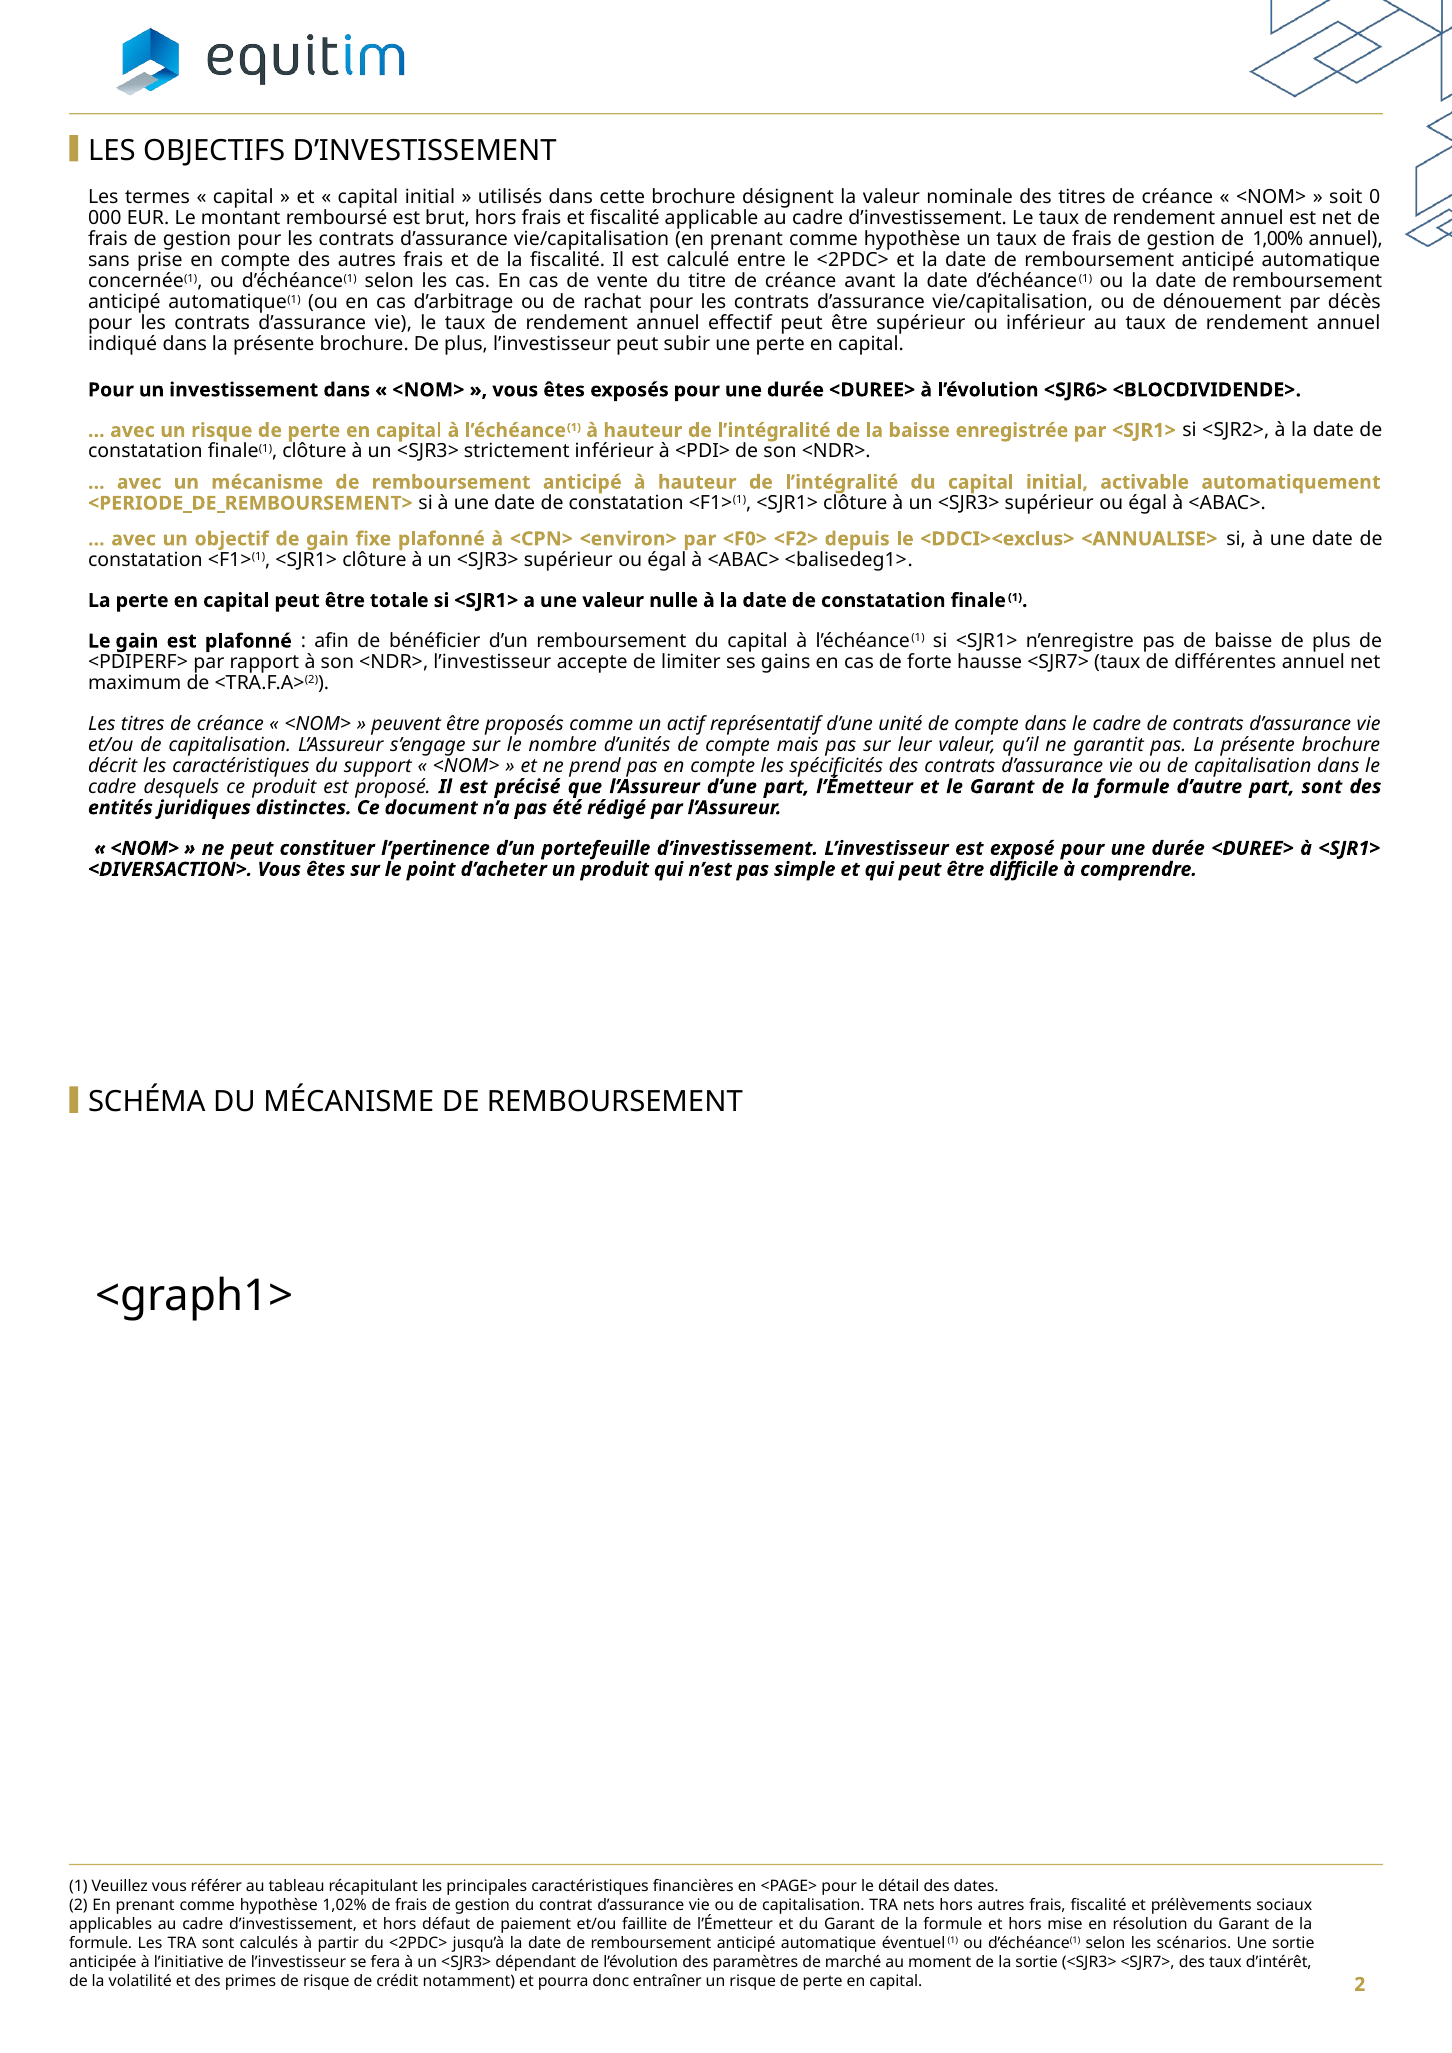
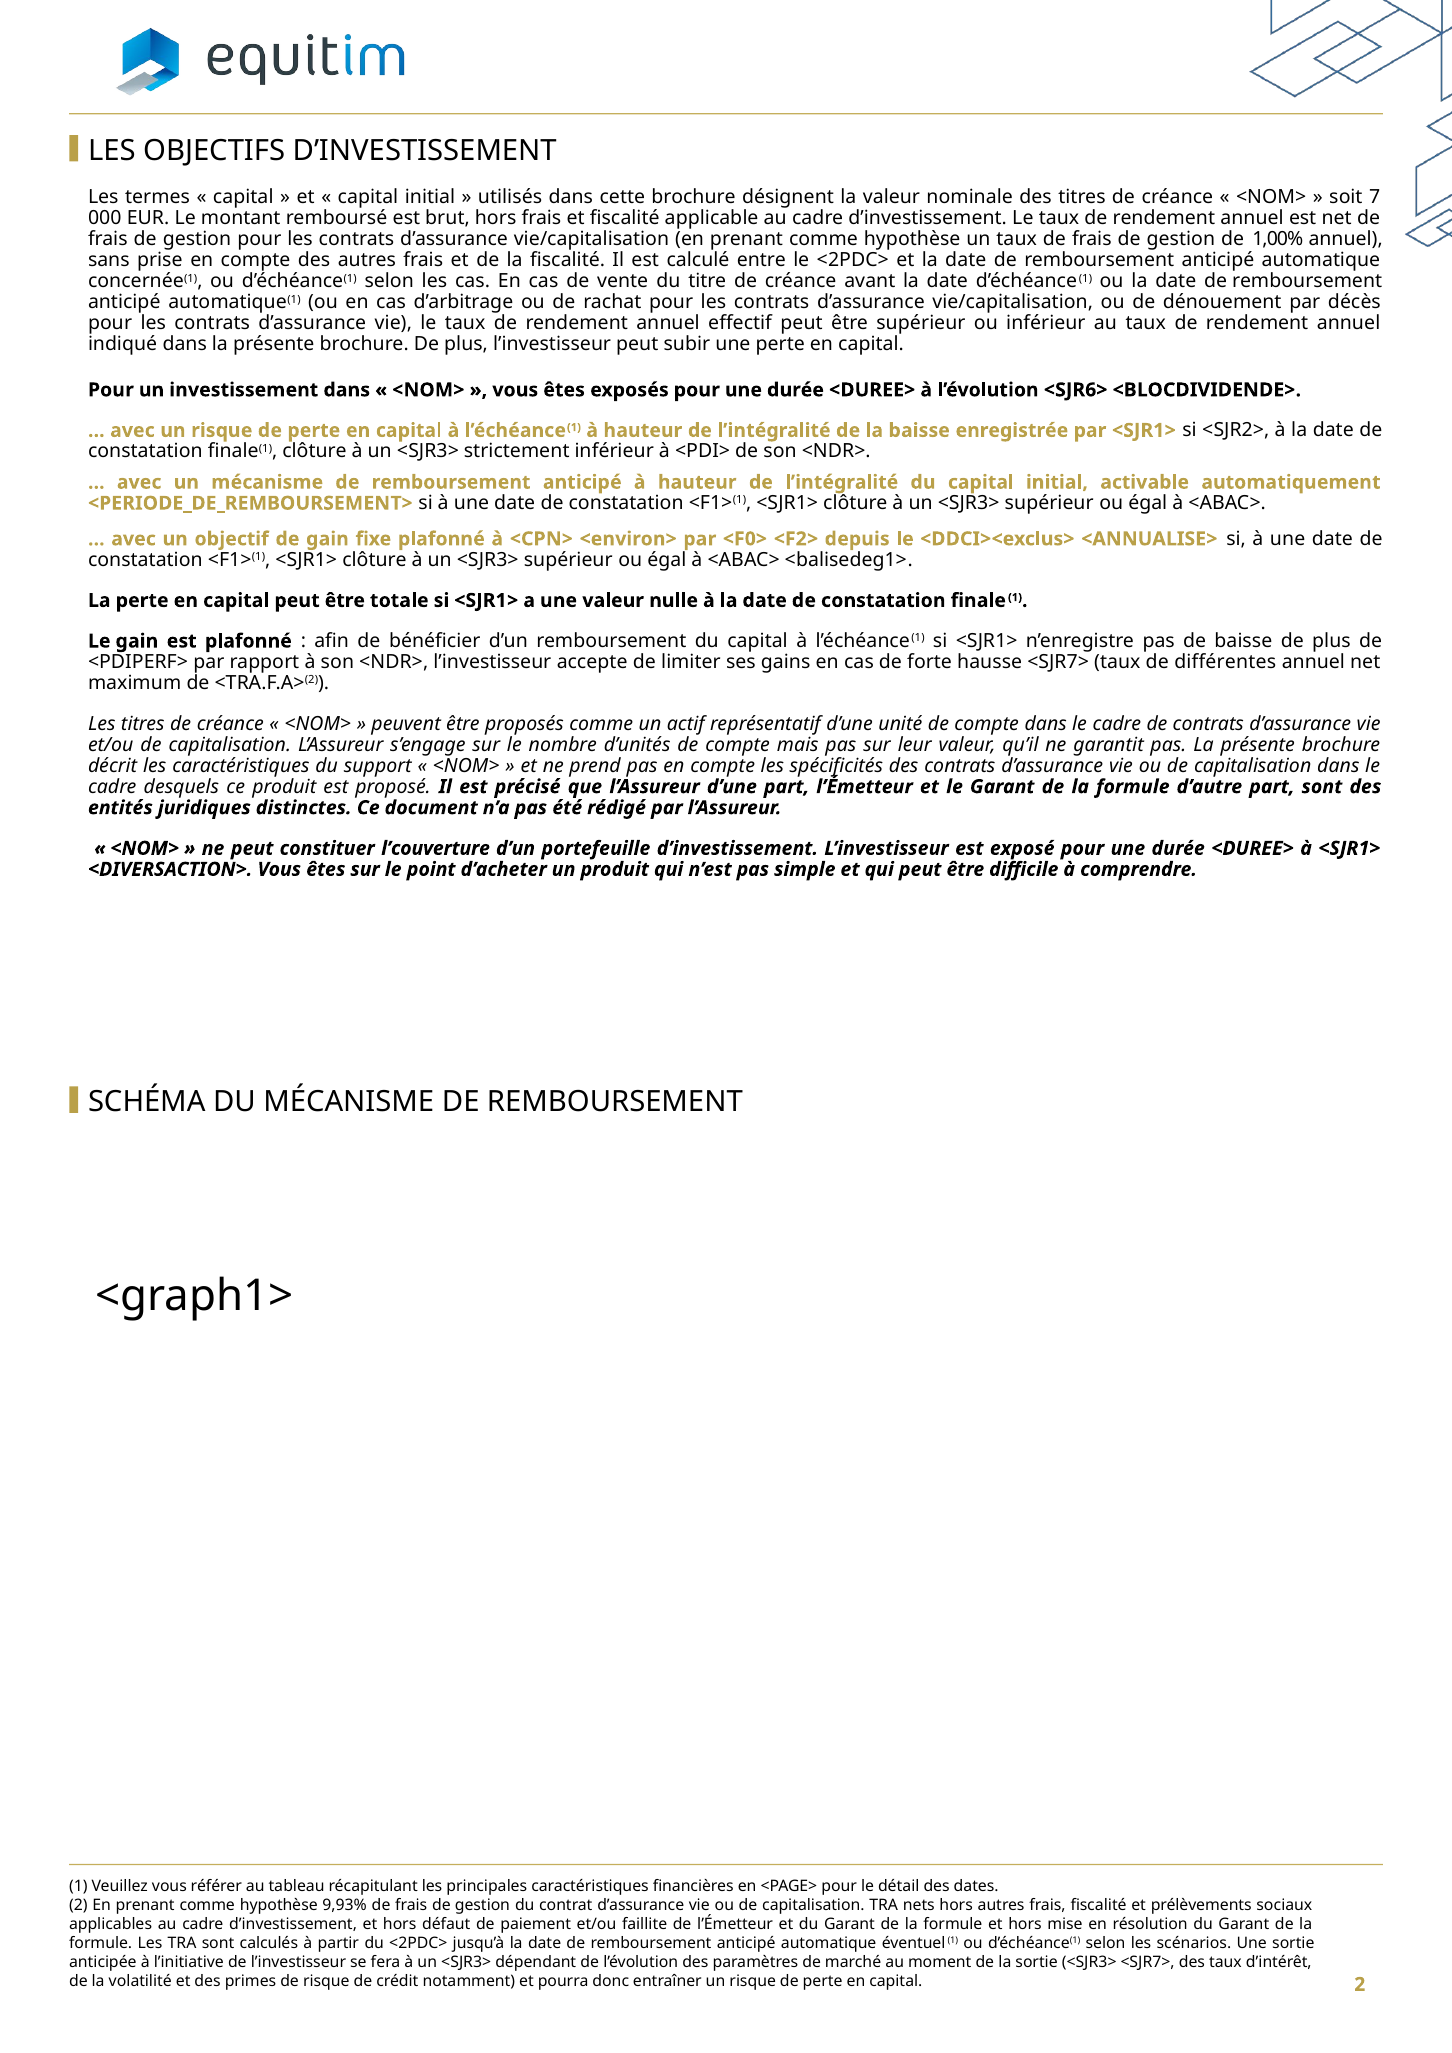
0: 0 -> 7 (1375, 197)
l’pertinence: l’pertinence -> l’couverture (436, 849)
1,02%: 1,02% -> 9,93% (345, 1905)
